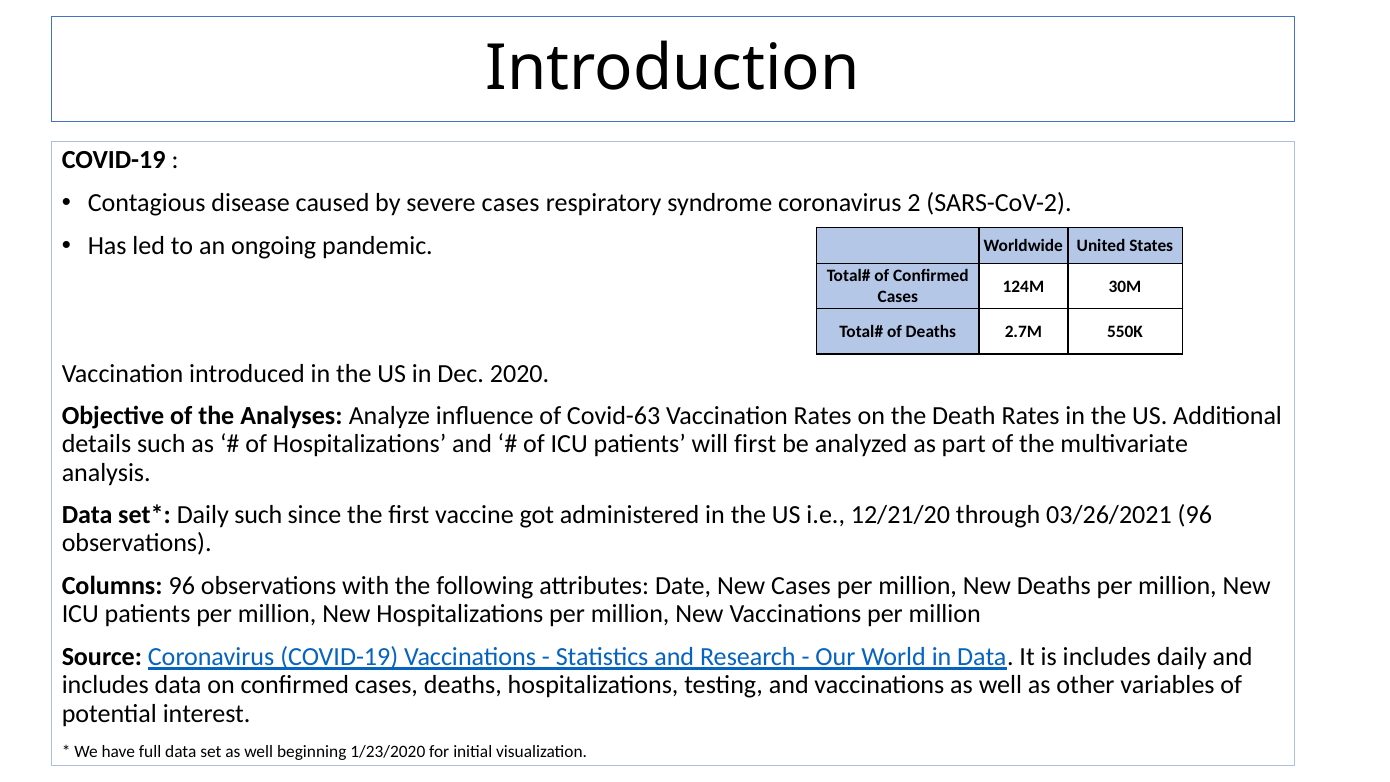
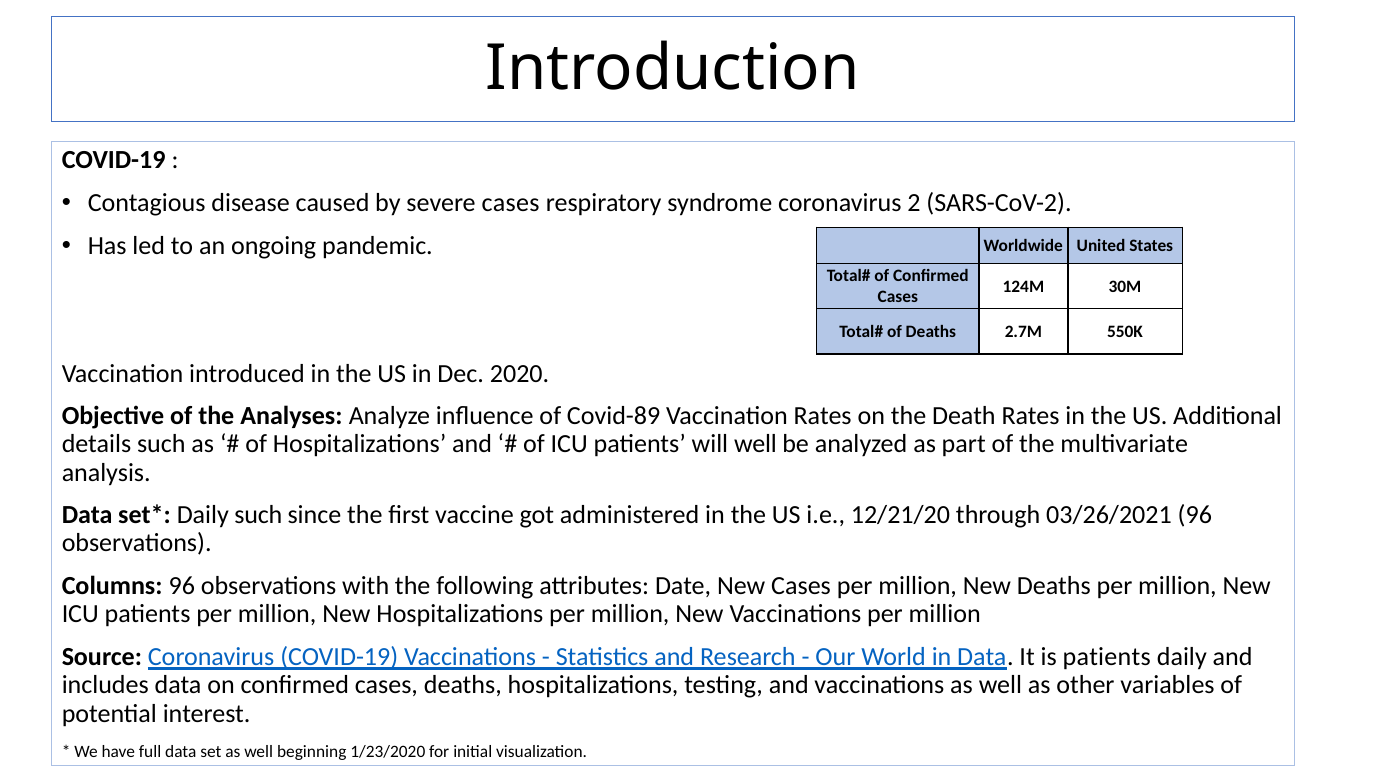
Covid-63: Covid-63 -> Covid-89 (614, 416)
will first: first -> well (755, 444)
is includes: includes -> patients (1107, 657)
